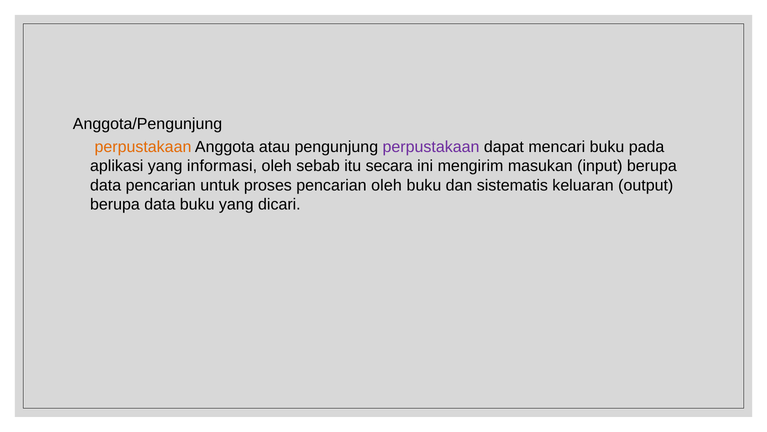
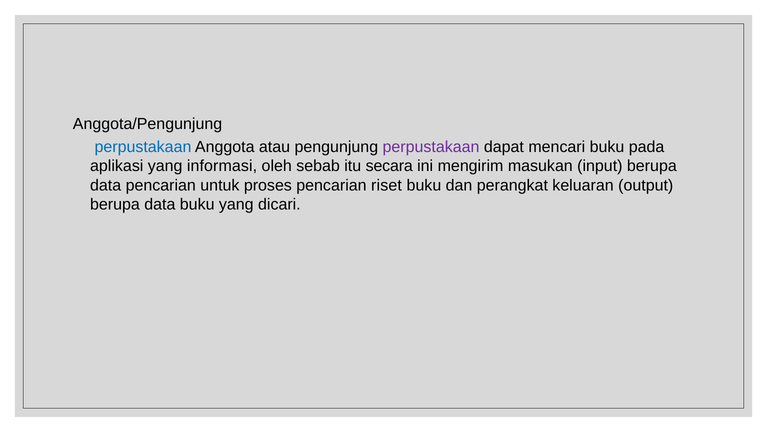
perpustakaan colour: orange -> blue (143, 147)
pencarian oleh: oleh -> riset (386, 185)
sistematis: sistematis -> perangkat (512, 185)
